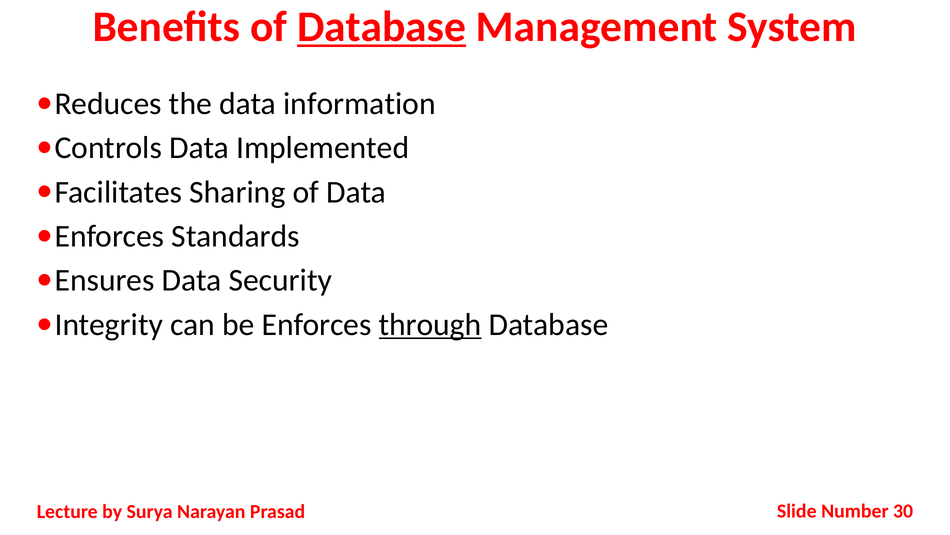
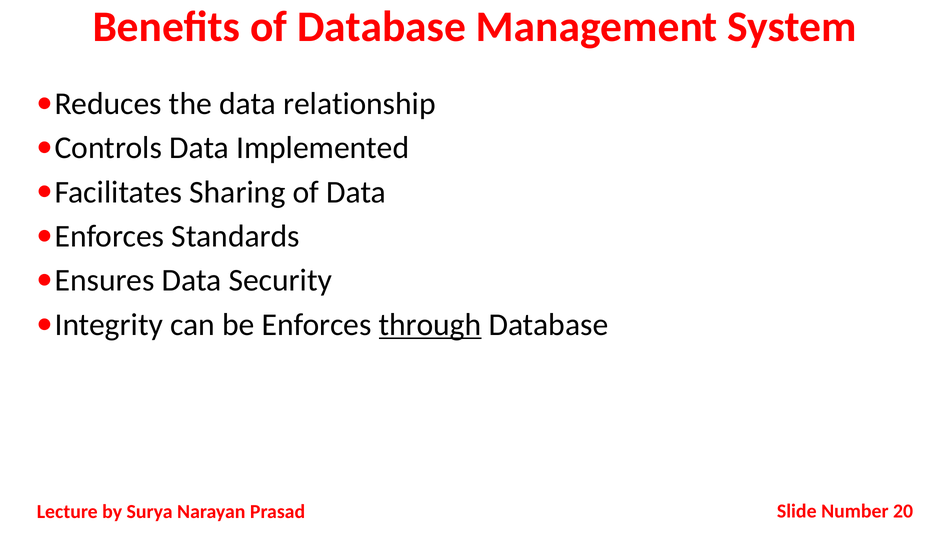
Database underline: present -> none (382, 27)
information: information -> relationship (359, 104)
30: 30 -> 20 (903, 511)
